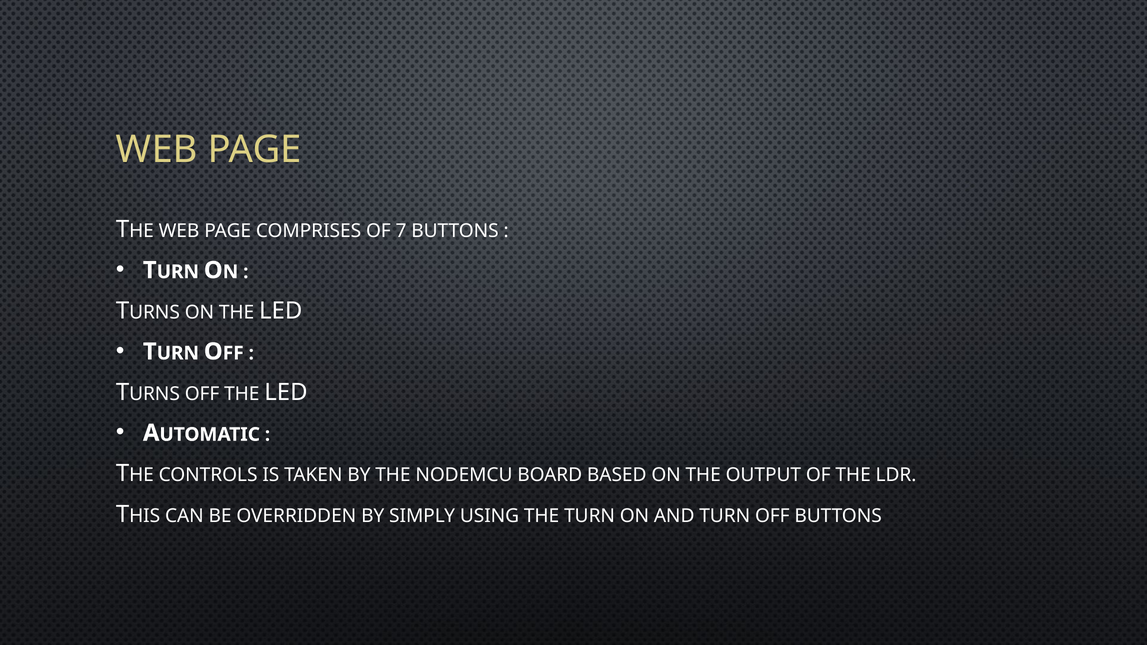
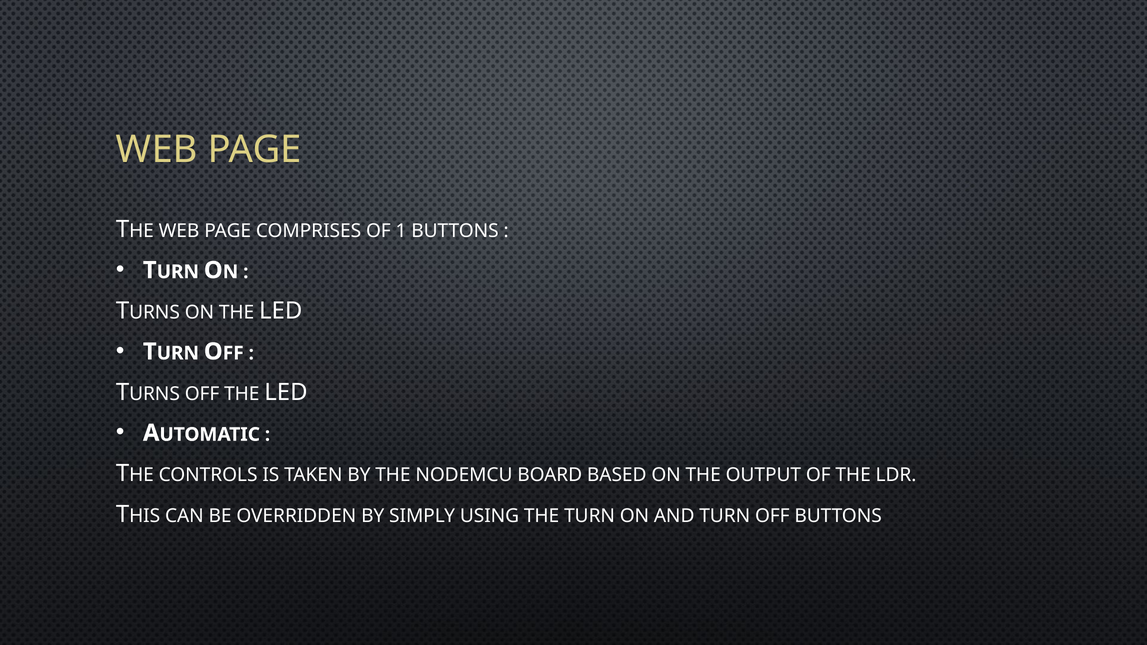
7: 7 -> 1 (401, 231)
